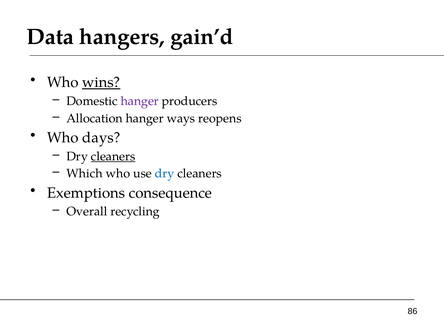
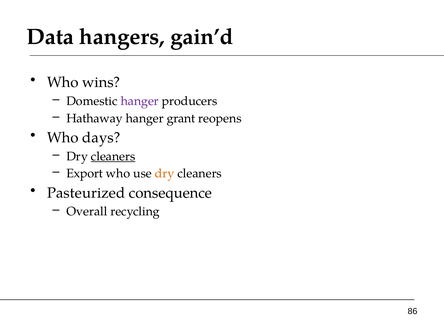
wins underline: present -> none (101, 82)
Allocation: Allocation -> Hathaway (95, 118)
ways: ways -> grant (181, 118)
Which: Which -> Export (85, 174)
dry colour: blue -> orange (165, 174)
Exemptions: Exemptions -> Pasteurized (86, 193)
